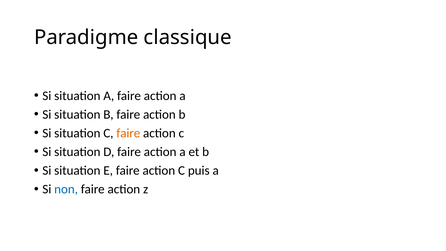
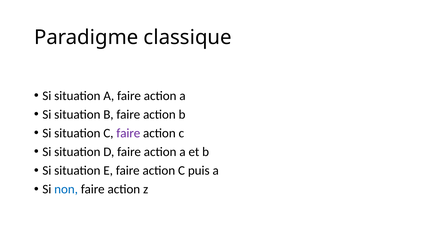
faire colour: orange -> purple (128, 133)
